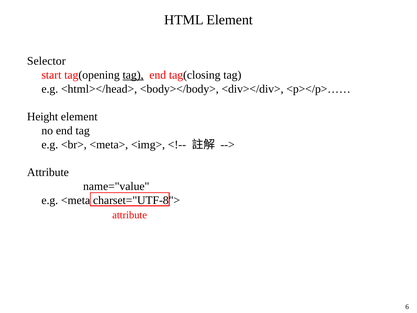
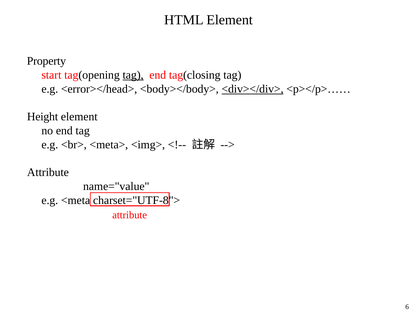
Selector: Selector -> Property (46, 61)
<html></head>: <html></head> -> <error></head> (99, 89)
<div></div> underline: none -> present (253, 89)
